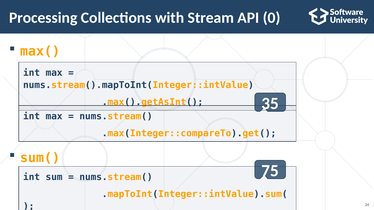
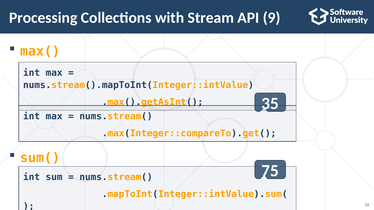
0: 0 -> 9 (272, 18)
